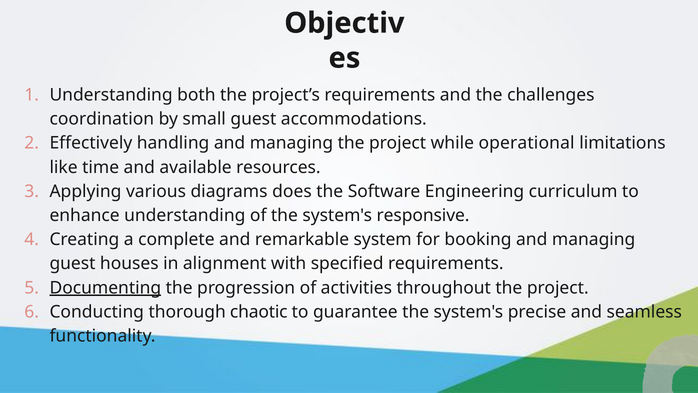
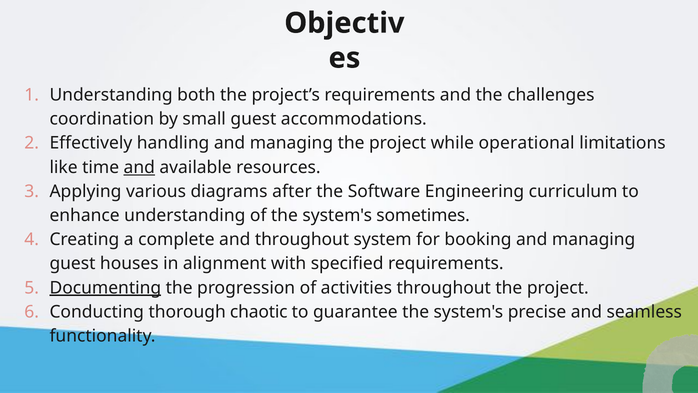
and underline: none -> present (139, 167)
does: does -> after (292, 191)
responsive: responsive -> sometimes (423, 215)
and remarkable: remarkable -> throughout (302, 239)
